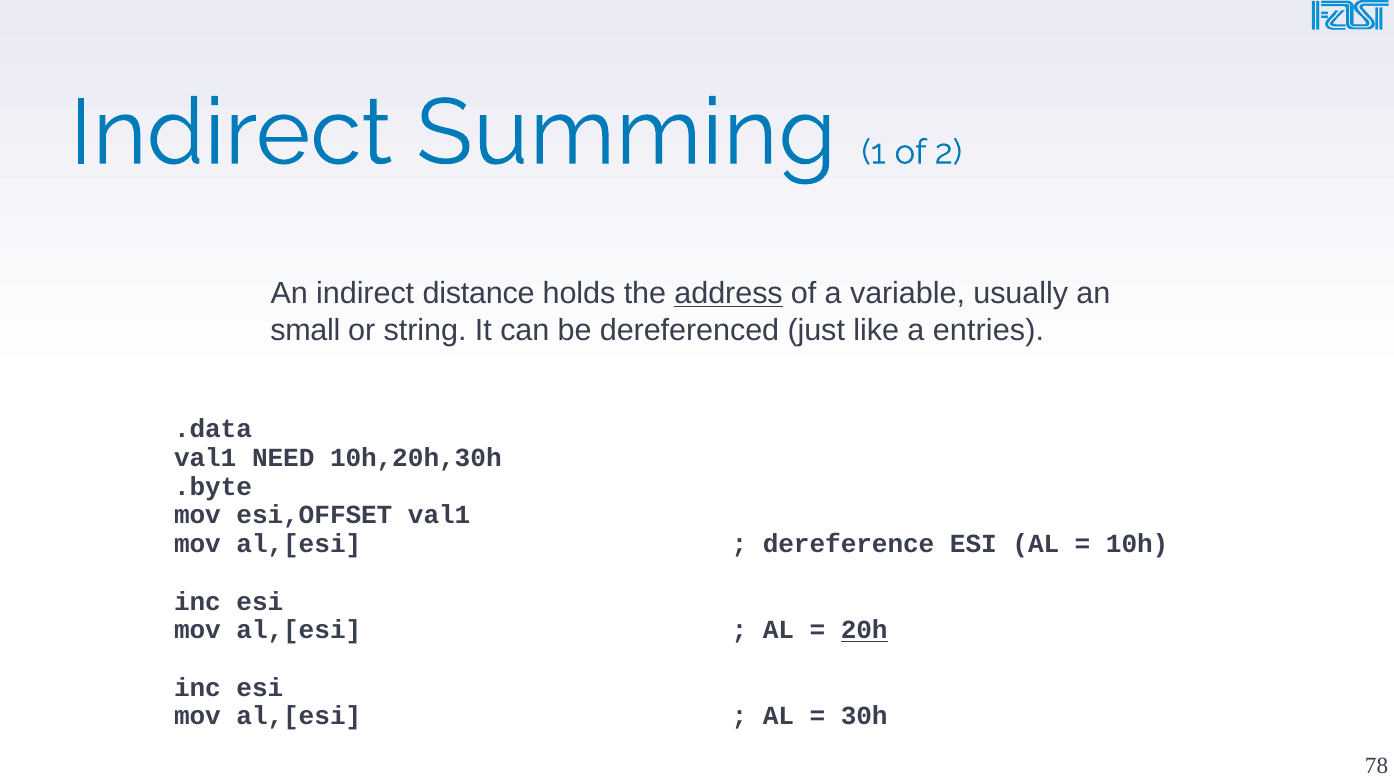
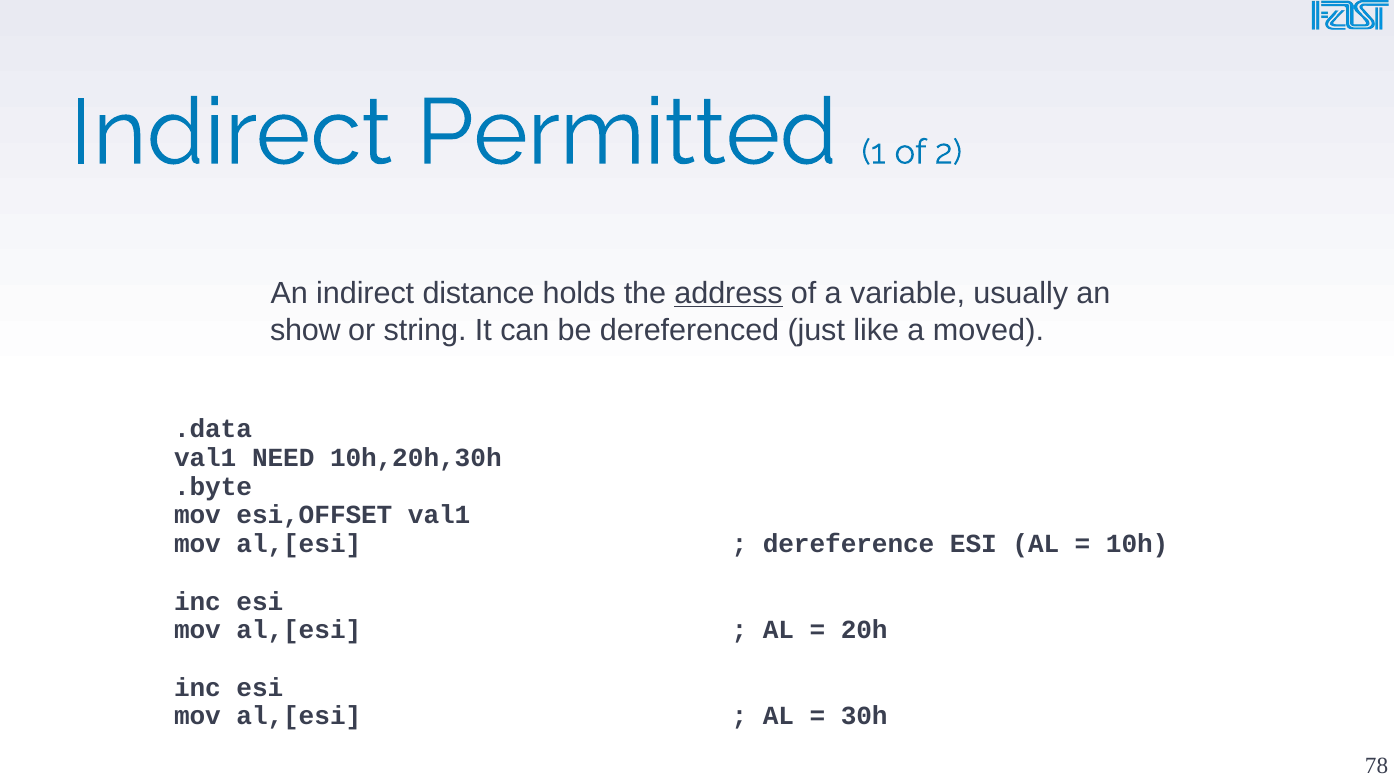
Summing: Summing -> Permitted (627, 133)
small: small -> show (305, 330)
entries: entries -> moved (988, 330)
20h underline: present -> none (864, 630)
